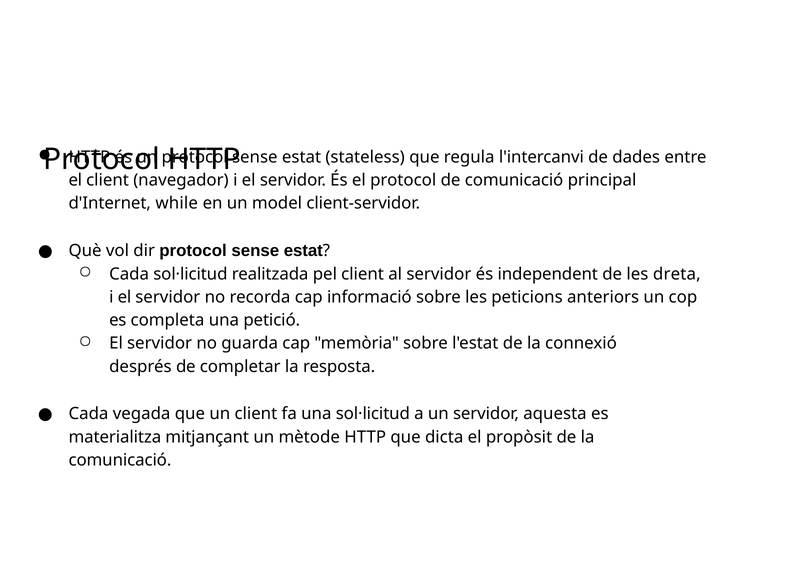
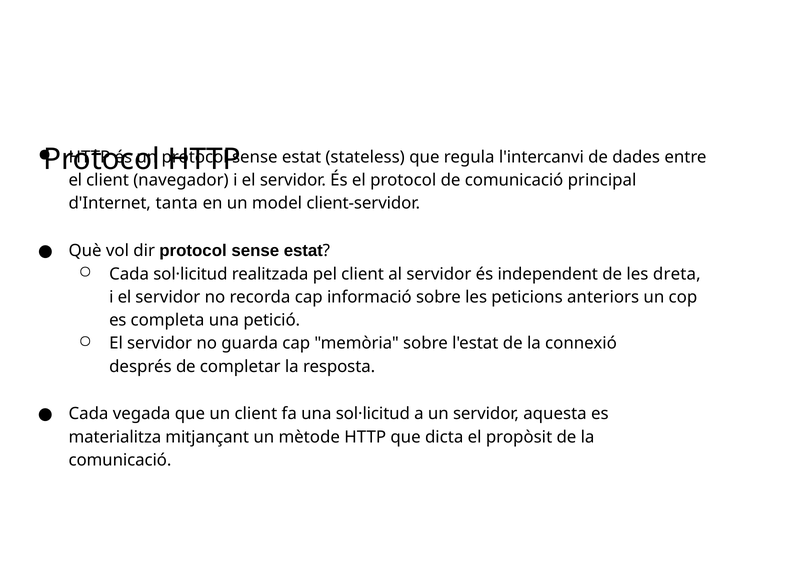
while: while -> tanta (177, 203)
